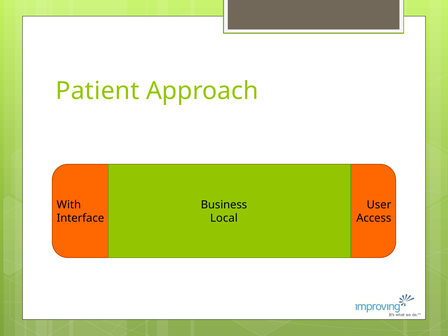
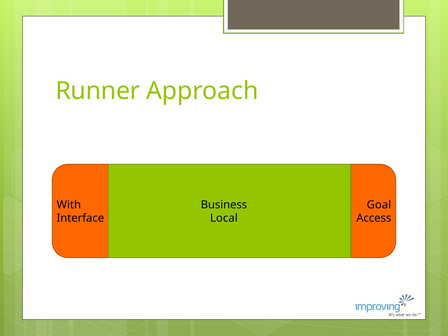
Patient: Patient -> Runner (98, 91)
User: User -> Goal (379, 205)
